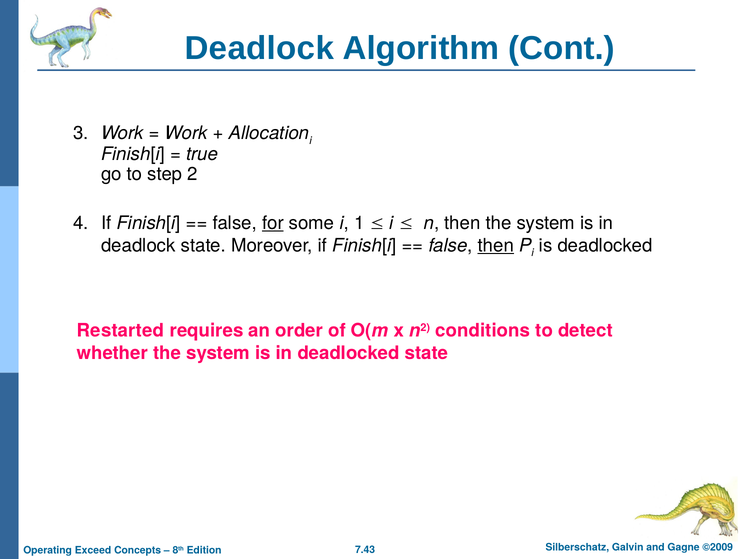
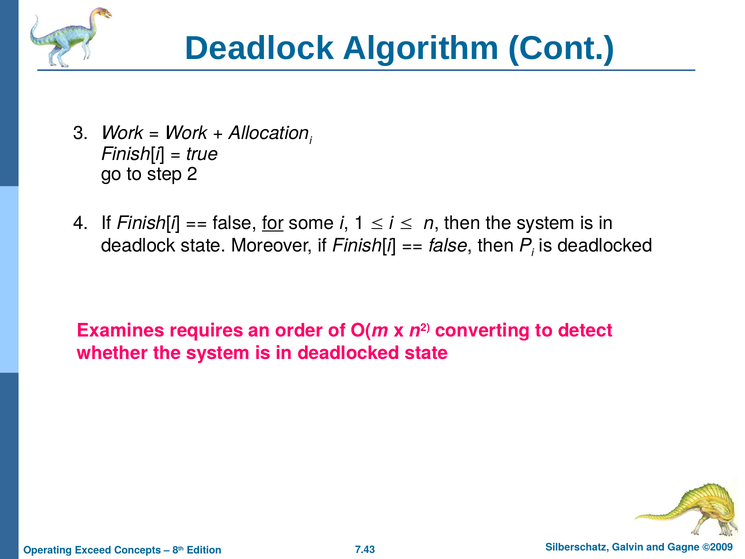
then underline: present -> none (496, 245)
Restarted: Restarted -> Examines (121, 331)
conditions: conditions -> converting (483, 331)
